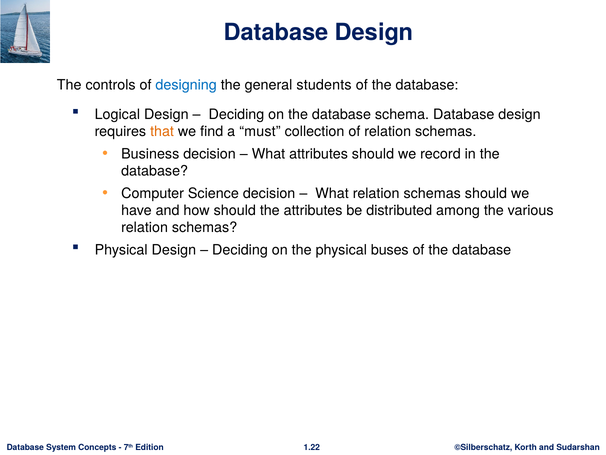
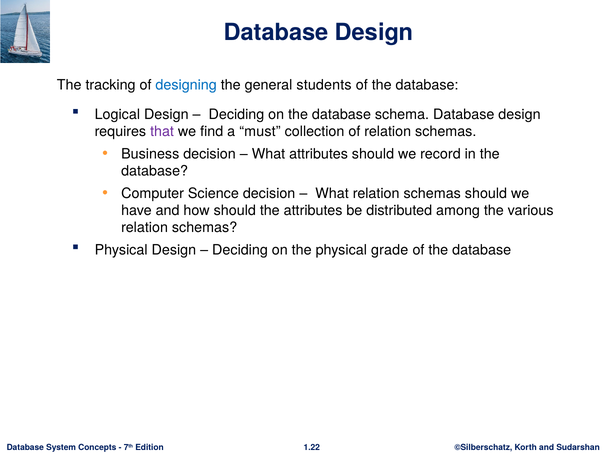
controls: controls -> tracking (111, 85)
that colour: orange -> purple (162, 132)
buses: buses -> grade (390, 250)
